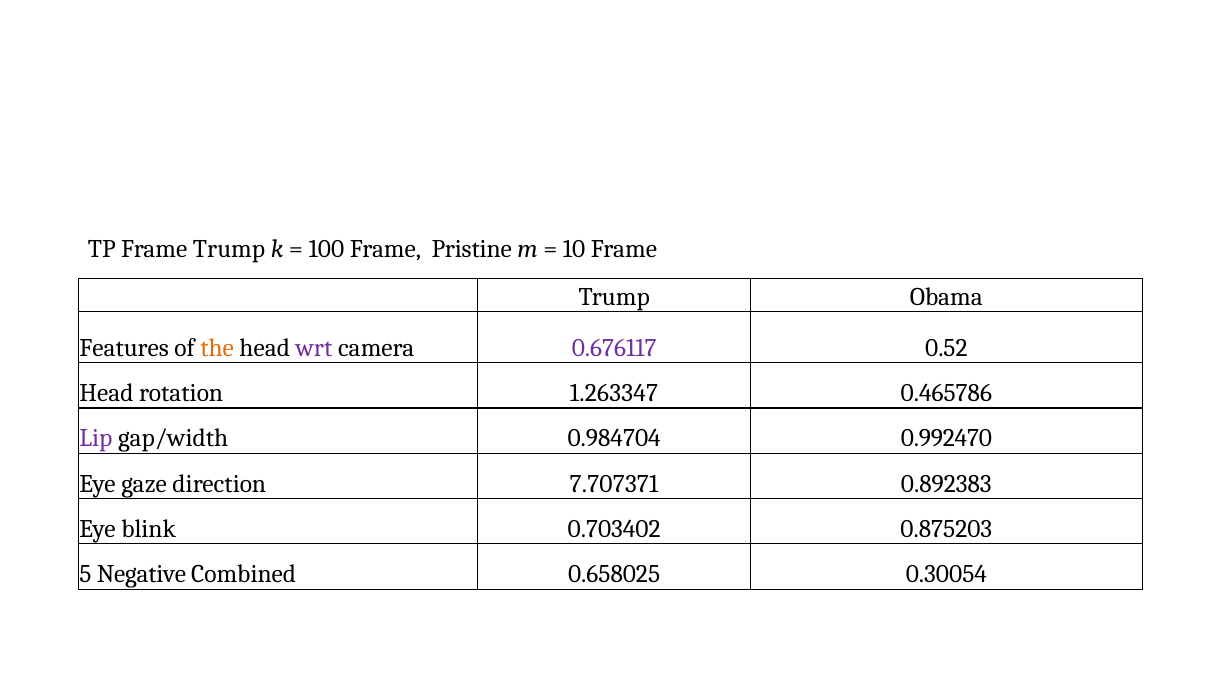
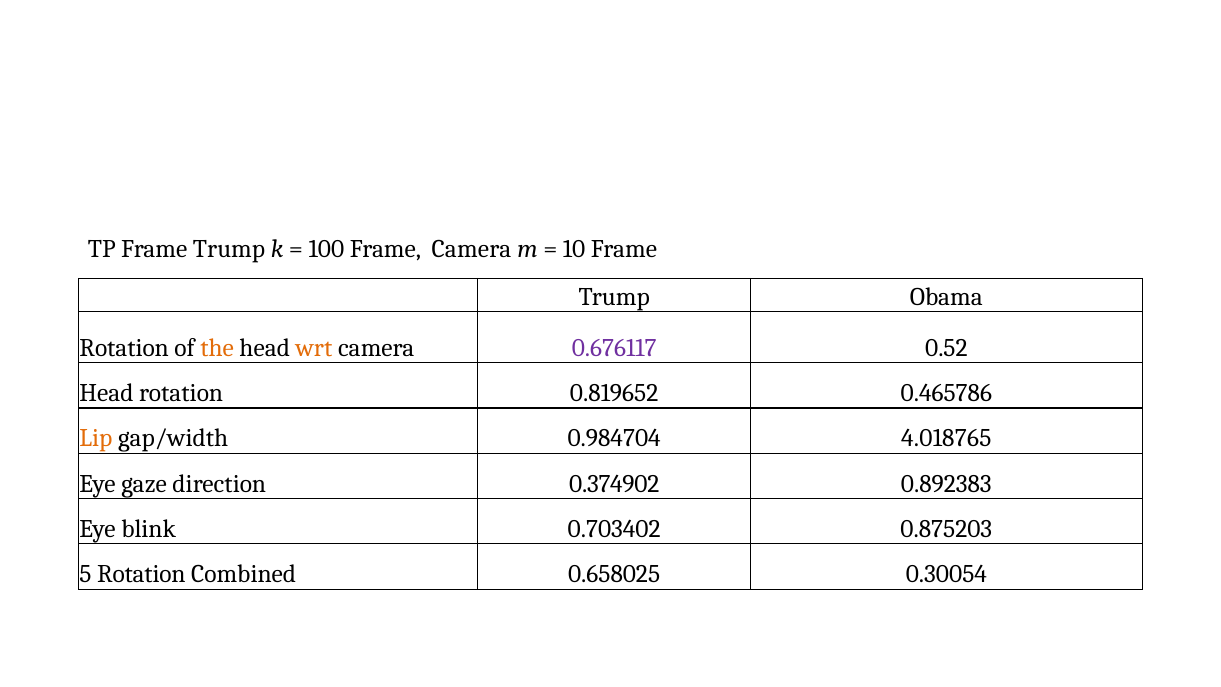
Frame Pristine: Pristine -> Camera (472, 249)
Features: Features -> Rotation (124, 348)
wrt colour: purple -> orange (314, 348)
1.263347: 1.263347 -> 0.819652 (614, 393)
Lip colour: purple -> orange (96, 438)
0.992470: 0.992470 -> 4.018765 (946, 438)
7.707371: 7.707371 -> 0.374902 (614, 484)
5 Negative: Negative -> Rotation (141, 574)
